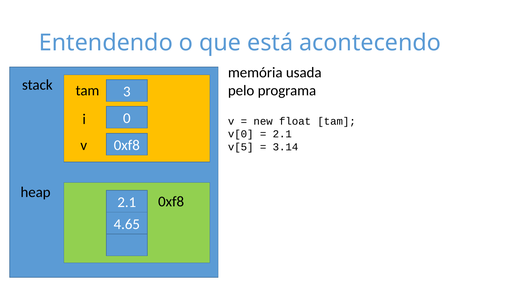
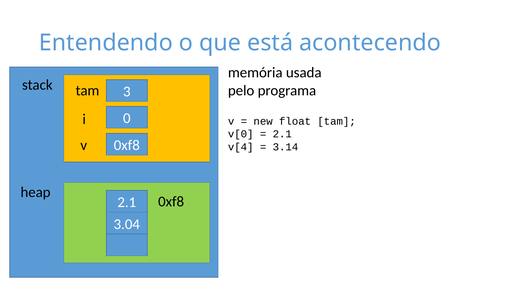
v[5: v[5 -> v[4 (241, 147)
4.65: 4.65 -> 3.04 (127, 224)
